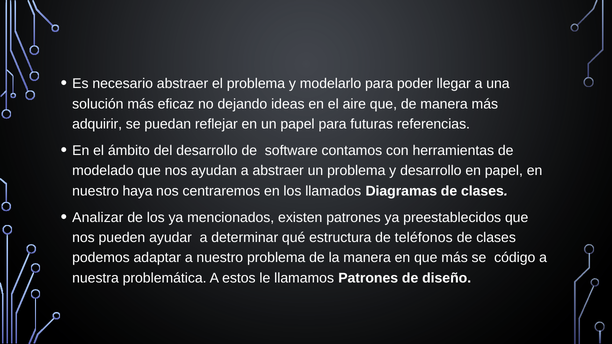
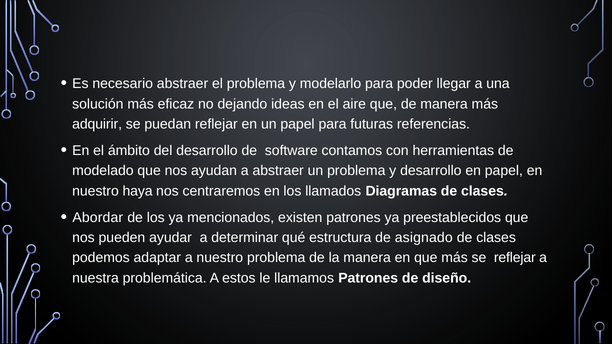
Analizar: Analizar -> Abordar (98, 218)
teléfonos: teléfonos -> asignado (424, 238)
se código: código -> reflejar (515, 258)
